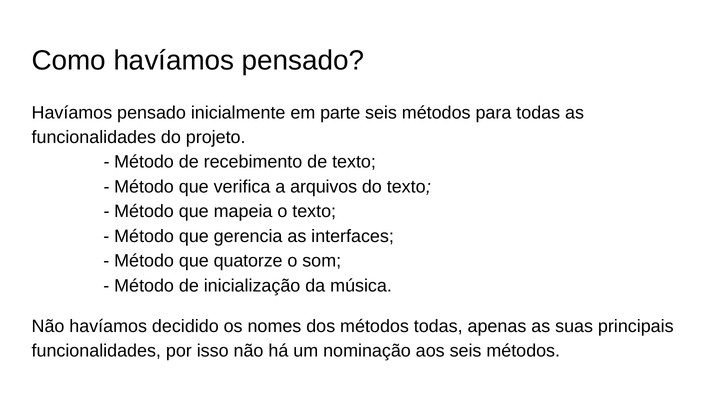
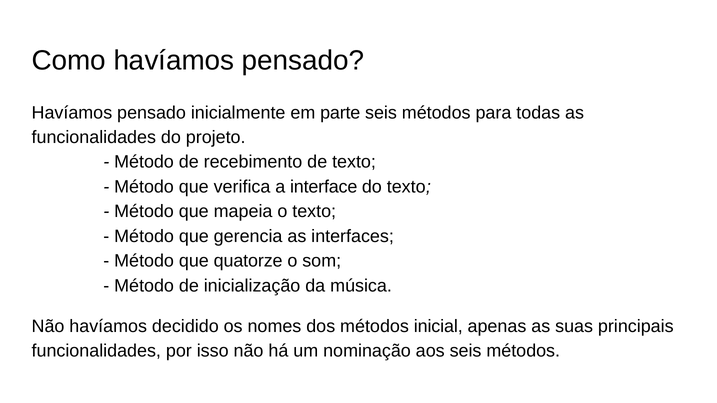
arquivos: arquivos -> interface (324, 187)
métodos todas: todas -> inicial (438, 327)
